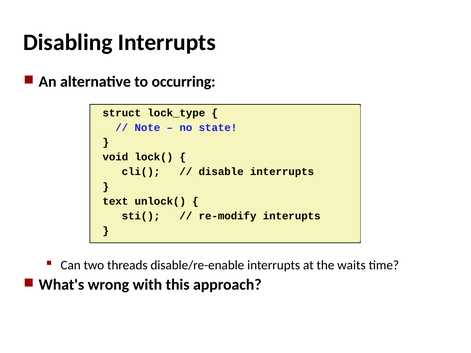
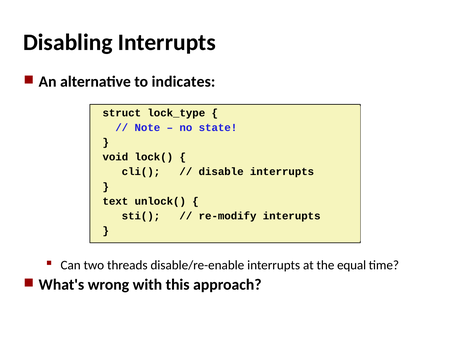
occurring: occurring -> indicates (183, 82)
waits: waits -> equal (352, 265)
